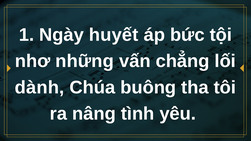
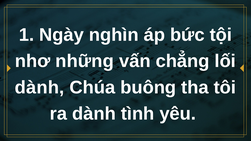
huyết: huyết -> nghìn (114, 35)
ra nâng: nâng -> dành (94, 114)
